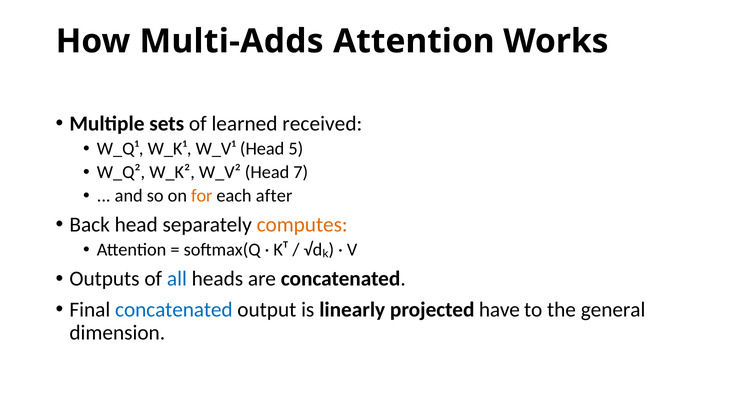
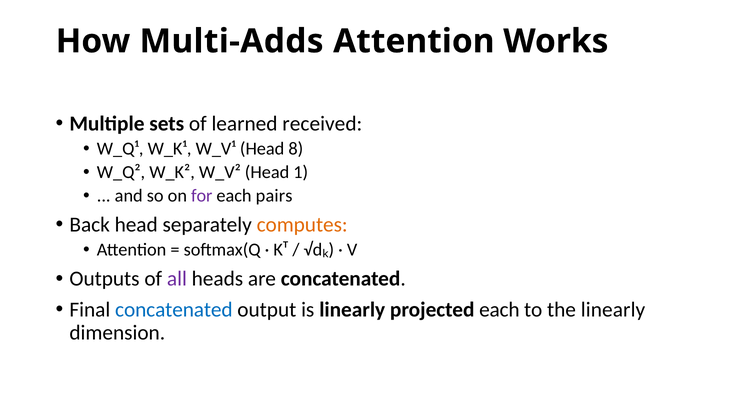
5: 5 -> 8 (296, 149)
7: 7 -> 1 (301, 172)
for colour: orange -> purple (202, 196)
after: after -> pairs (274, 196)
all colour: blue -> purple (177, 279)
projected have: have -> each (499, 310)
the general: general -> linearly (613, 310)
